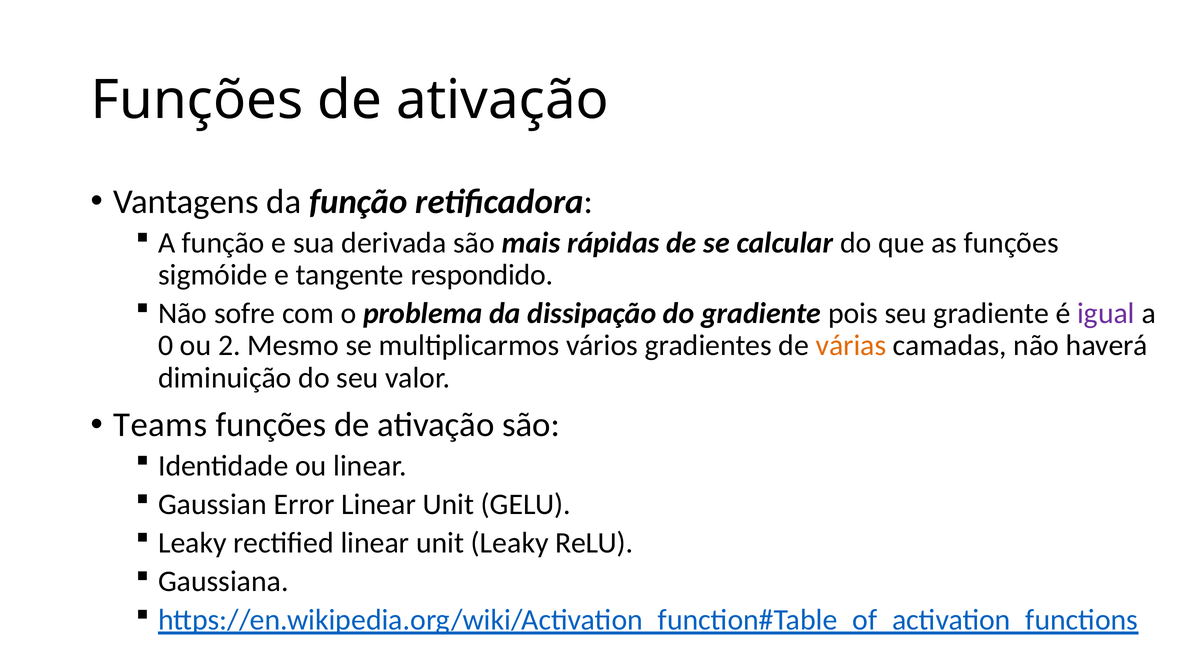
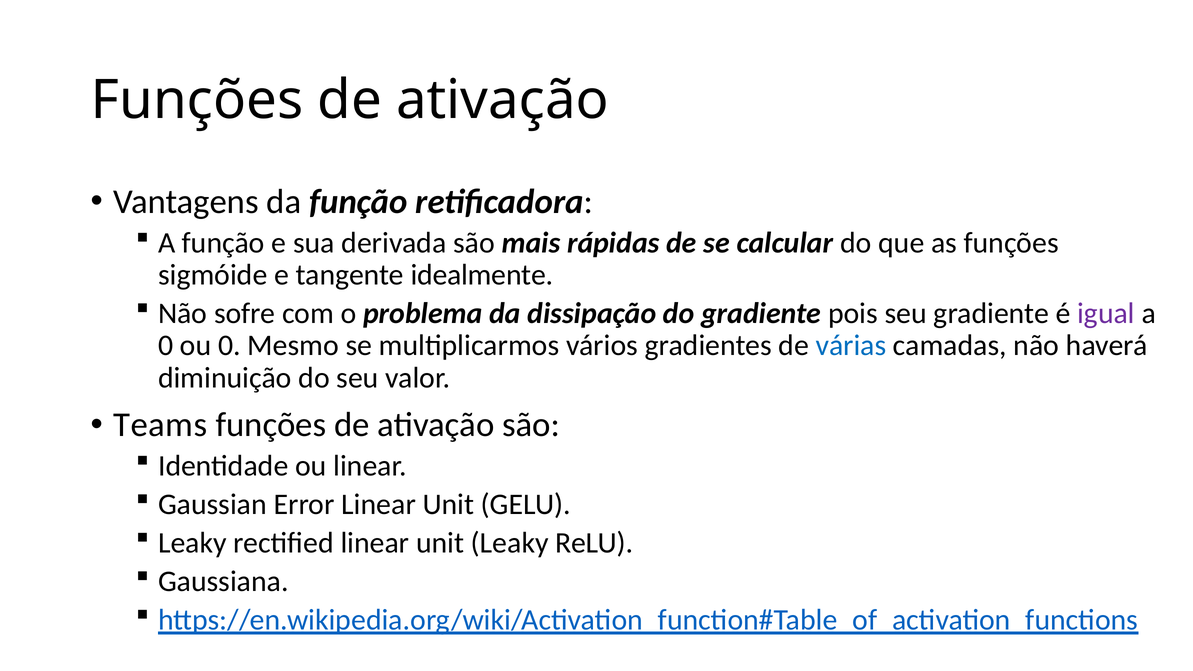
respondido: respondido -> idealmente (482, 275)
ou 2: 2 -> 0 (229, 346)
várias colour: orange -> blue (851, 346)
